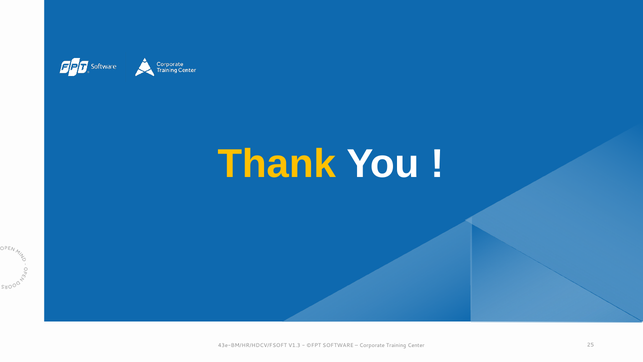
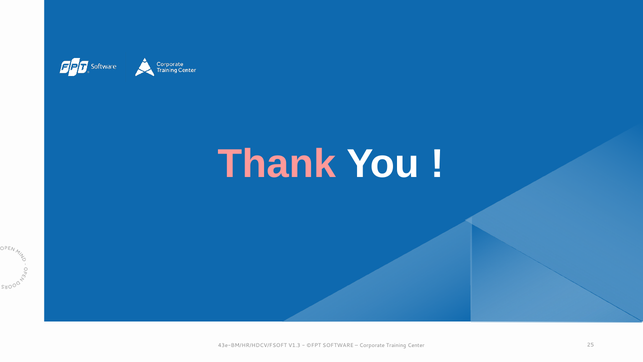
Thank colour: yellow -> pink (277, 164)
